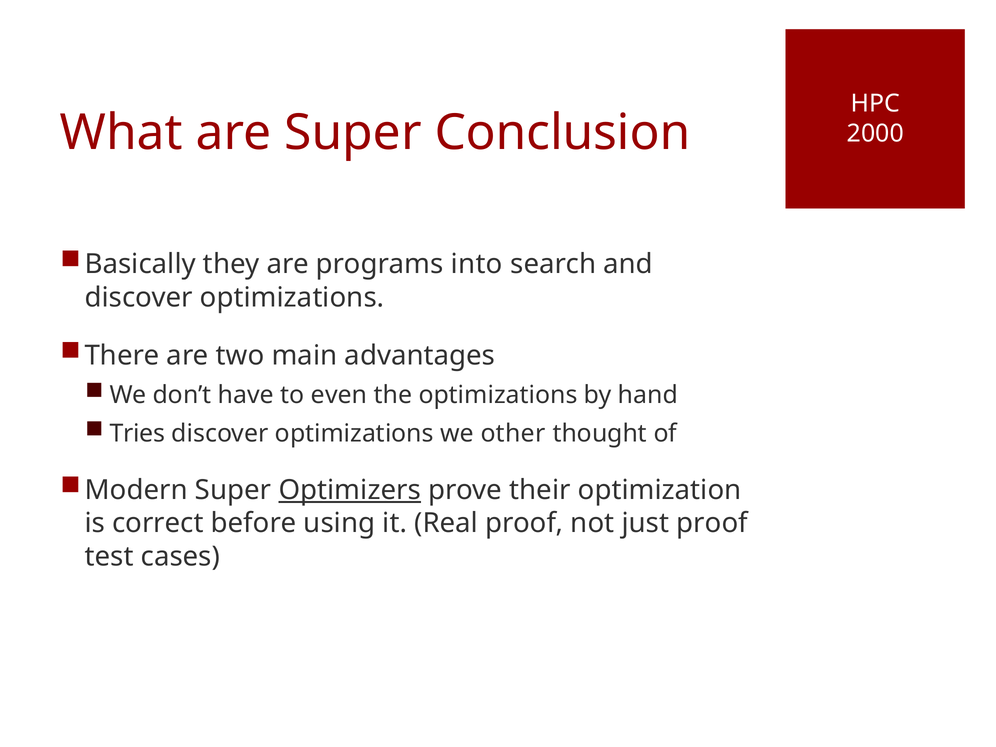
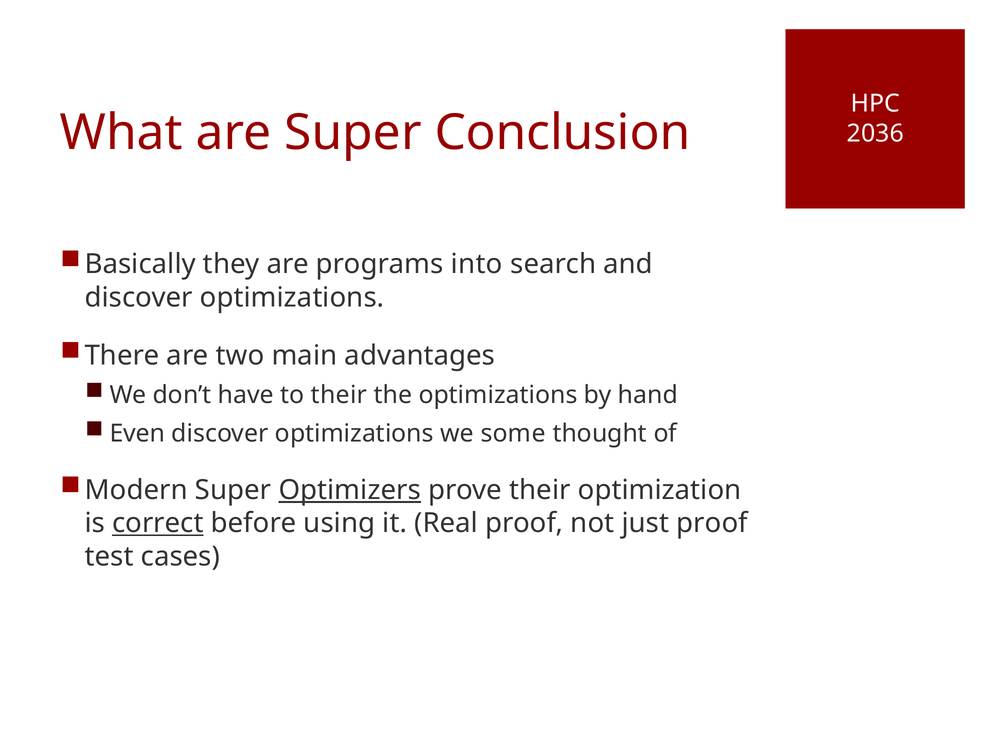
2000: 2000 -> 2036 (875, 133)
to even: even -> their (339, 395)
Tries: Tries -> Even (137, 433)
other: other -> some (513, 433)
correct underline: none -> present (158, 523)
